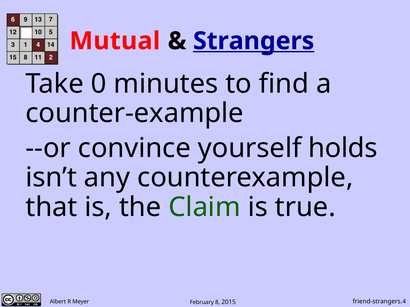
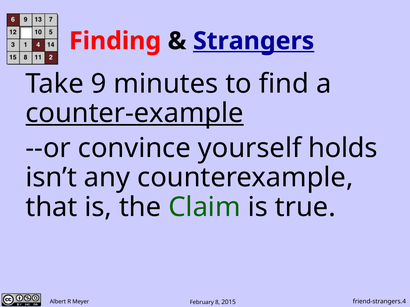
Mutual: Mutual -> Finding (115, 41)
0: 0 -> 9 (99, 84)
counter-example underline: none -> present (135, 113)
